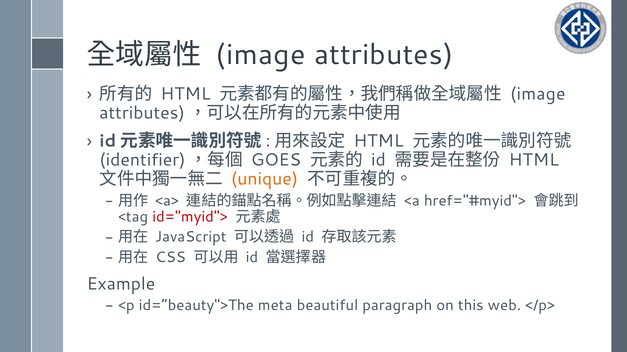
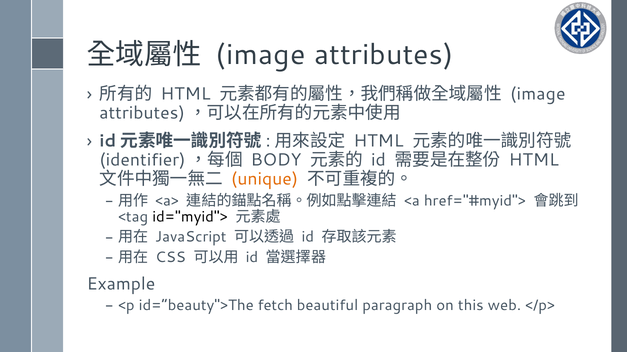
GOES: GOES -> BODY (276, 160)
id="myid"> colour: red -> black (190, 217)
meta: meta -> fetch (275, 306)
